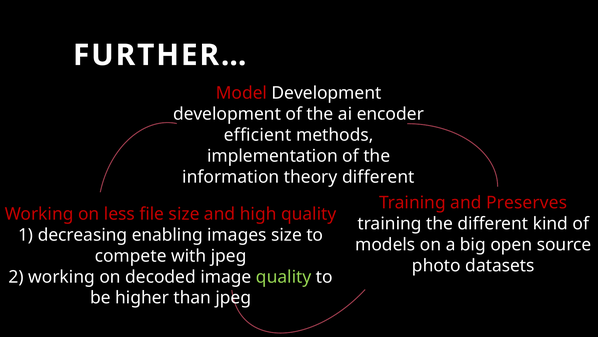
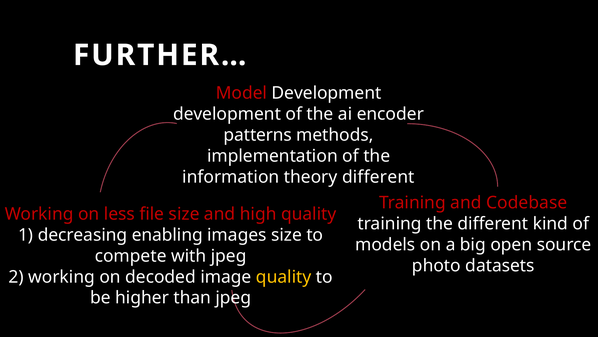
efficient: efficient -> patterns (258, 135)
Preserves: Preserves -> Codebase (527, 202)
quality colour: light green -> yellow (284, 276)
